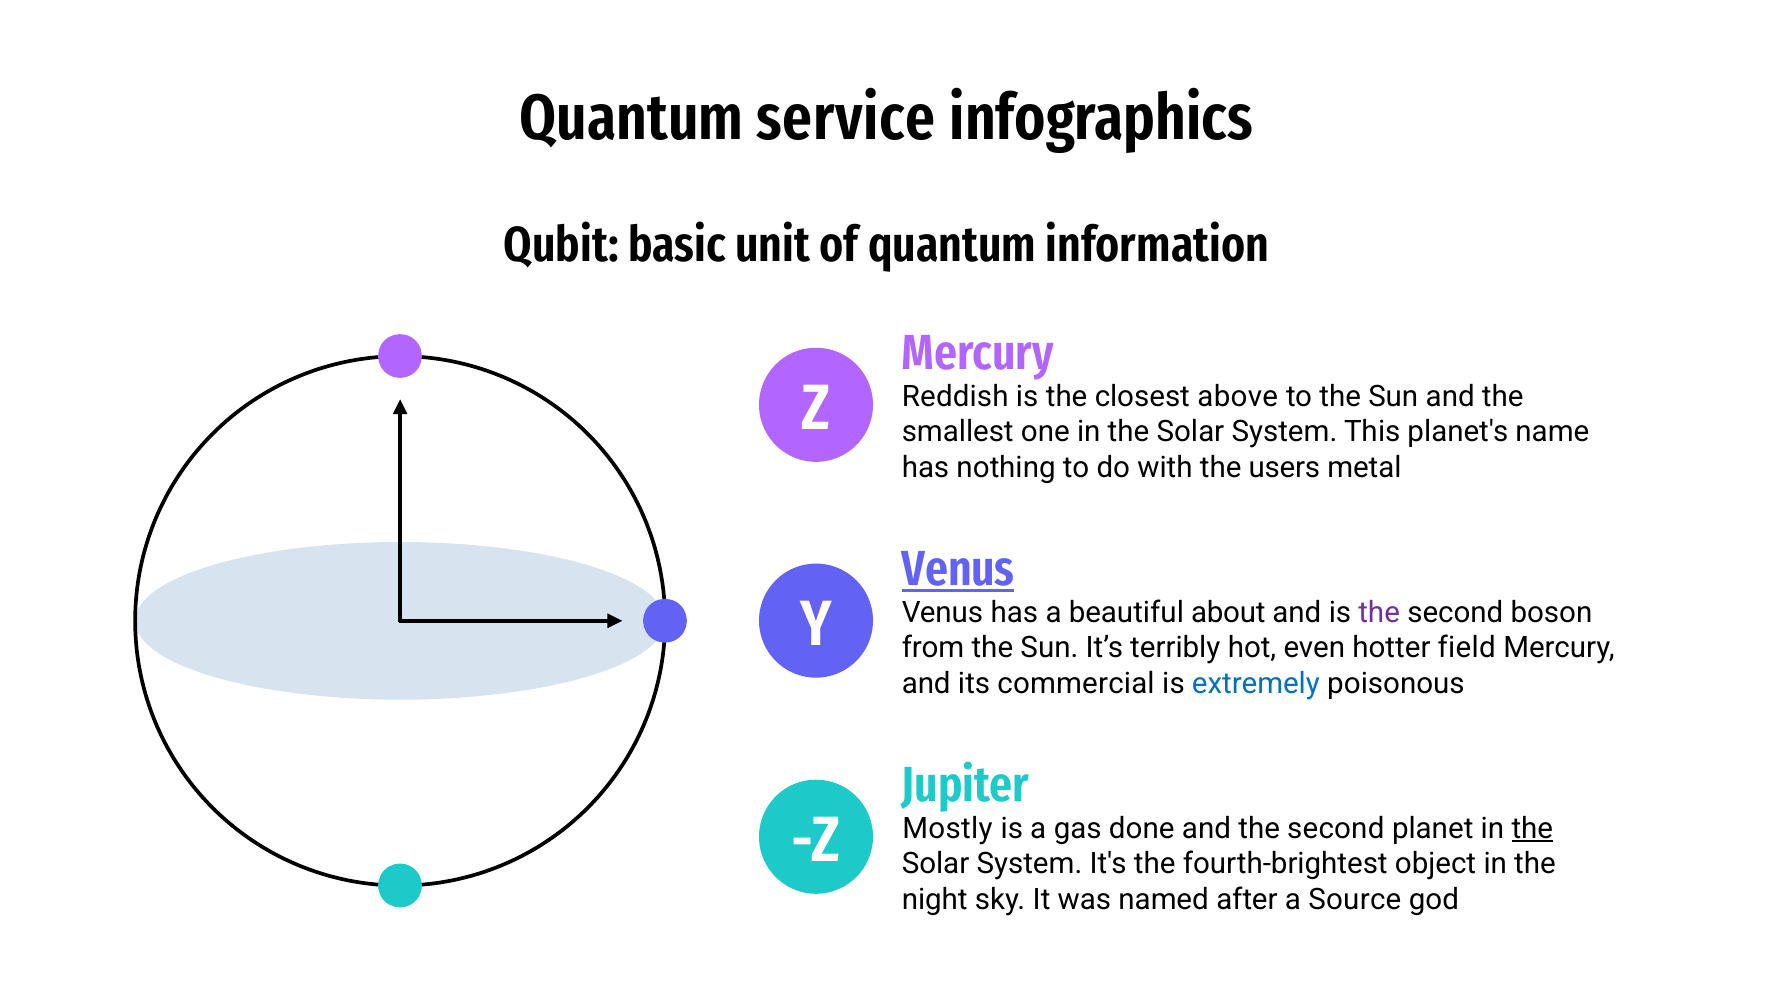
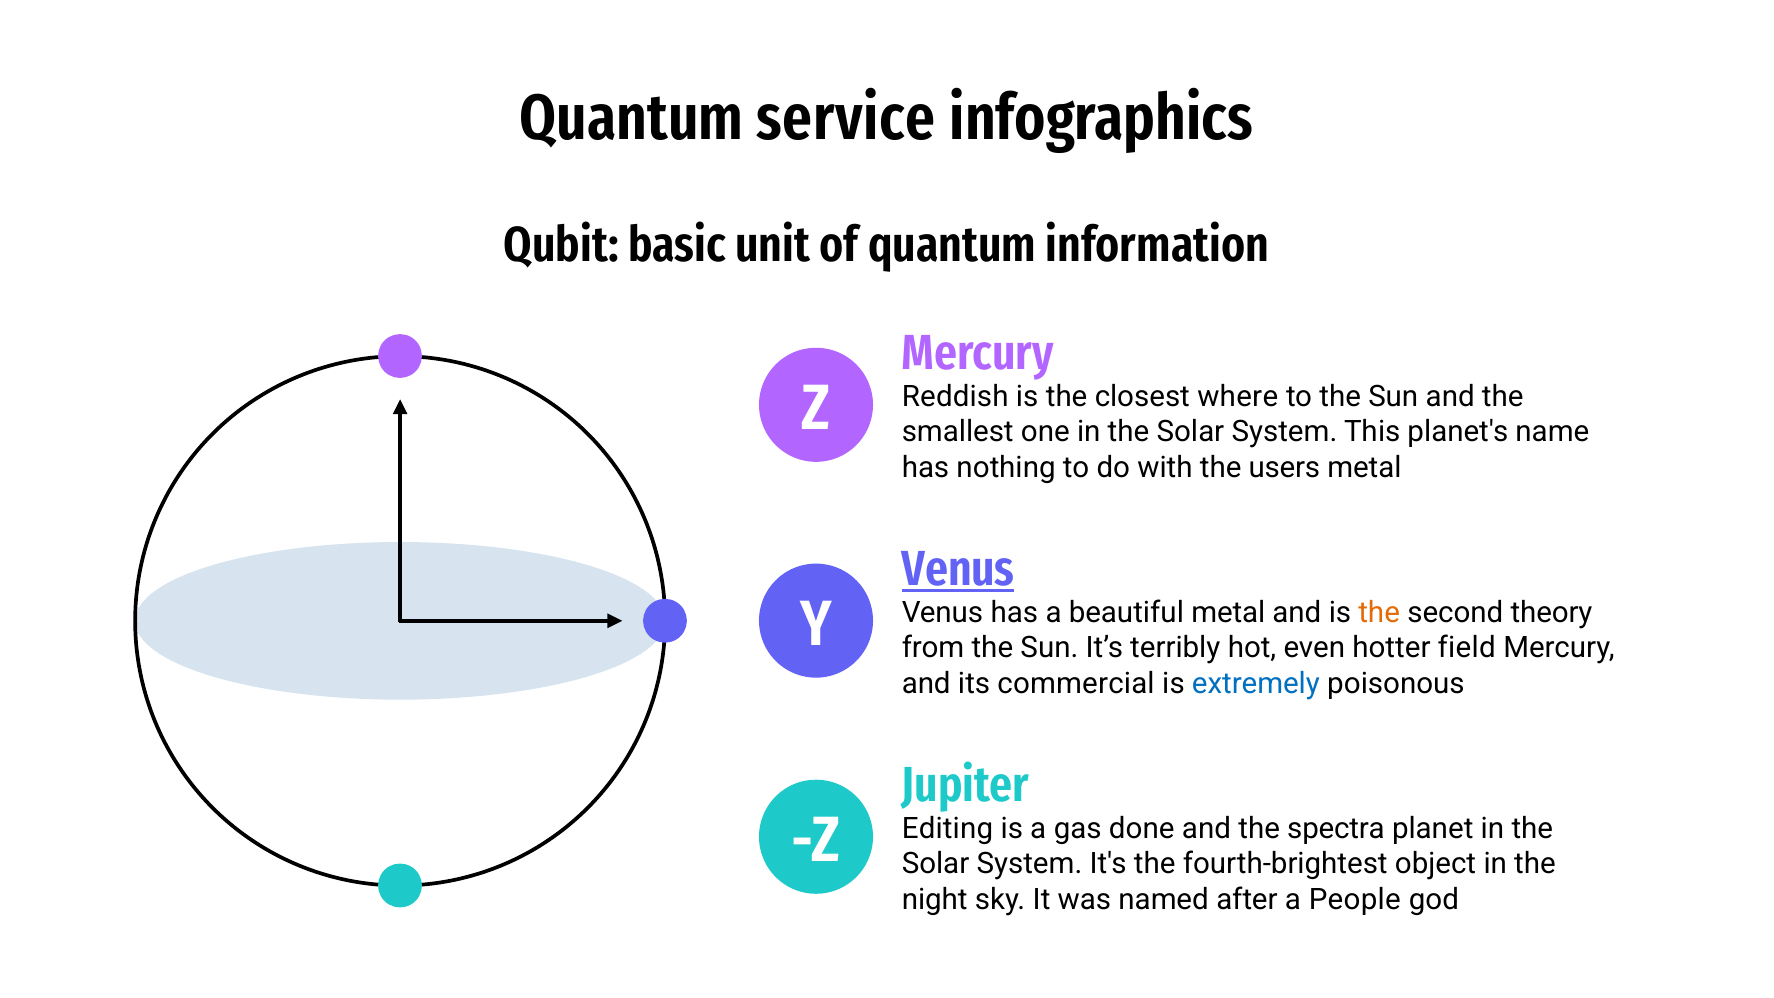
above: above -> where (1238, 397)
beautiful about: about -> metal (1228, 612)
the colour: purple -> orange (1379, 612)
boson: boson -> theory (1552, 612)
Mostly: Mostly -> Editing (947, 828)
and the second: second -> spectra (1336, 828)
the underline: present -> none (1532, 828)
Source: Source -> People (1355, 899)
